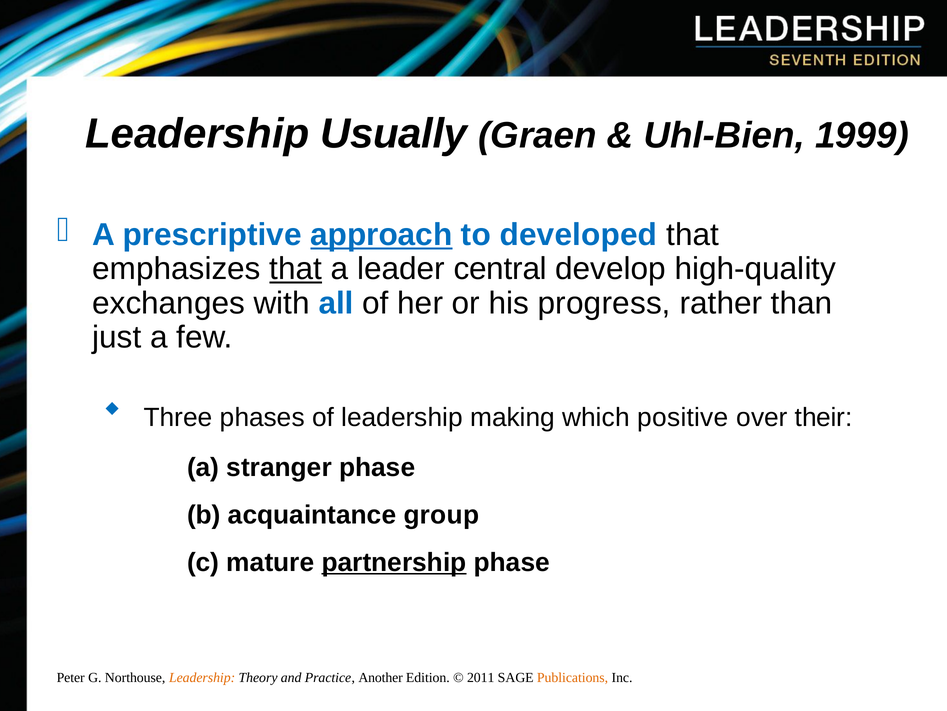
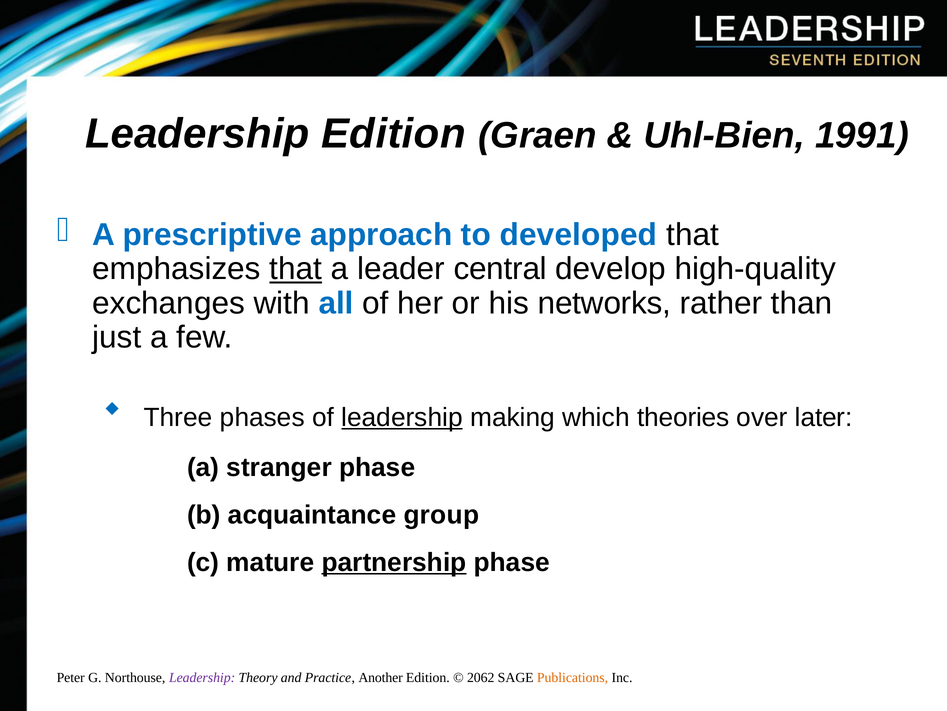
Leadership Usually: Usually -> Edition (393, 134)
1999: 1999 -> 1991 (862, 136)
approach underline: present -> none (381, 235)
progress: progress -> networks (604, 303)
leadership underline: none -> present (402, 417)
positive: positive -> theories (683, 417)
their: their -> later (824, 417)
Leadership colour: orange -> purple (202, 677)
2011: 2011 -> 2062 (481, 677)
